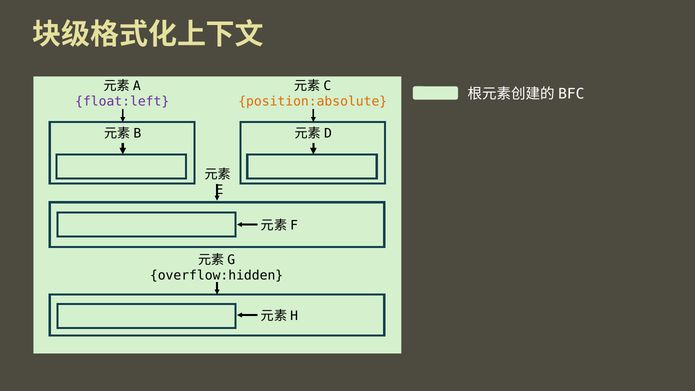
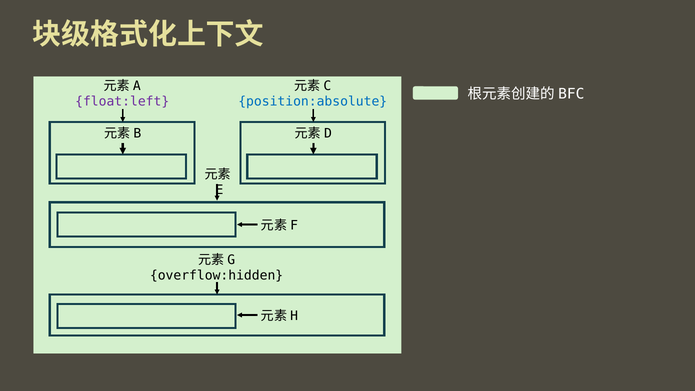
position:absolute colour: orange -> blue (313, 101)
